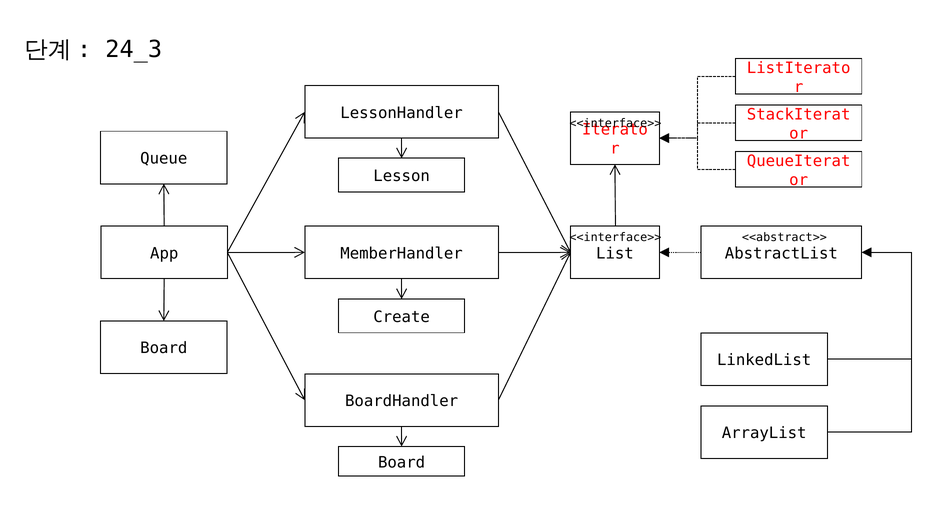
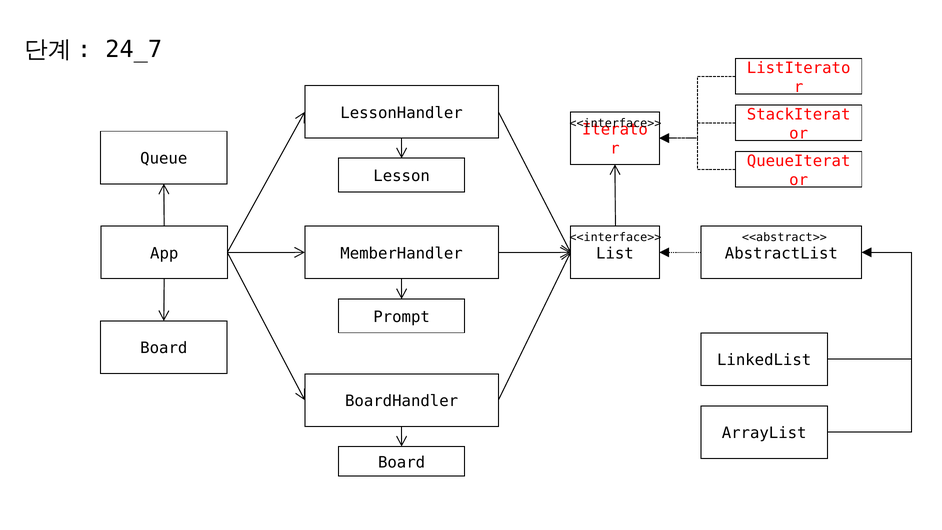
24_3: 24_3 -> 24_7 (134, 49)
Create: Create -> Prompt (402, 317)
